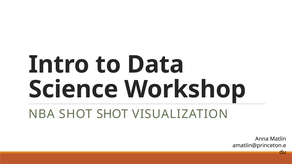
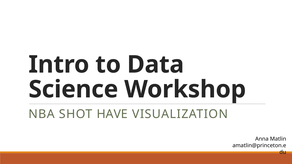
SHOT SHOT: SHOT -> HAVE (112, 114)
